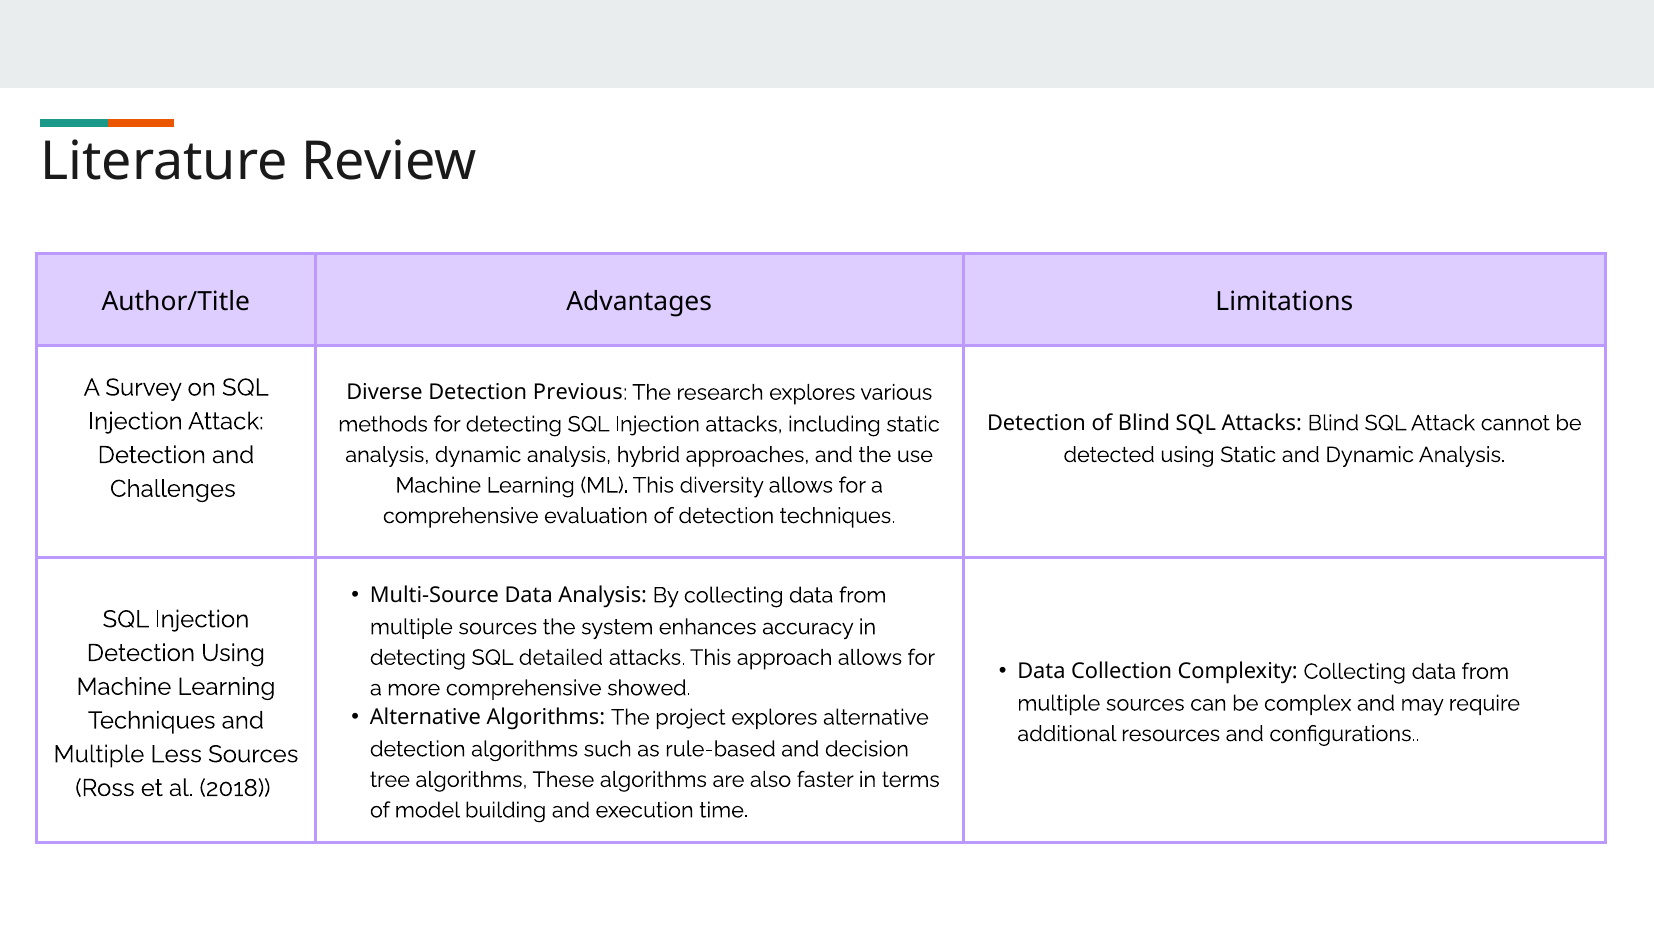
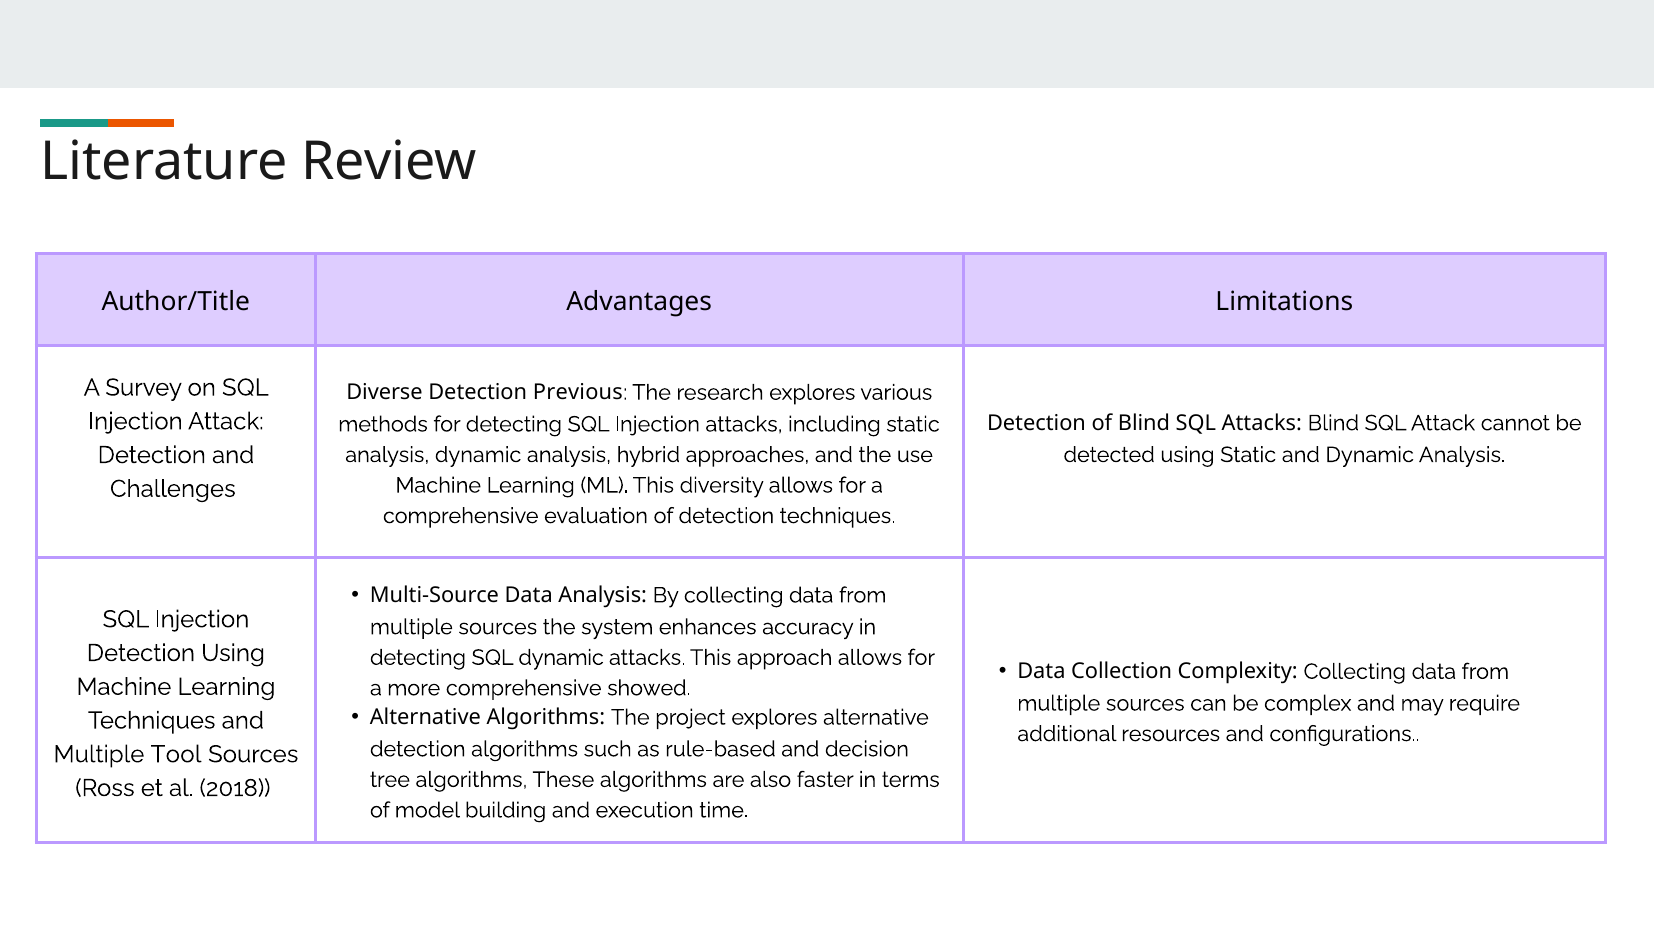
SQL detailed: detailed -> dynamic (561, 658)
Less: Less -> Tool (176, 755)
